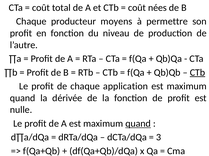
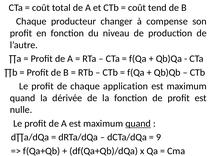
nées: nées -> tend (157, 8)
moyens: moyens -> changer (117, 21)
permettre: permettre -> compense (167, 21)
CTb underline: present -> none (197, 73)
3: 3 -> 9 (159, 138)
